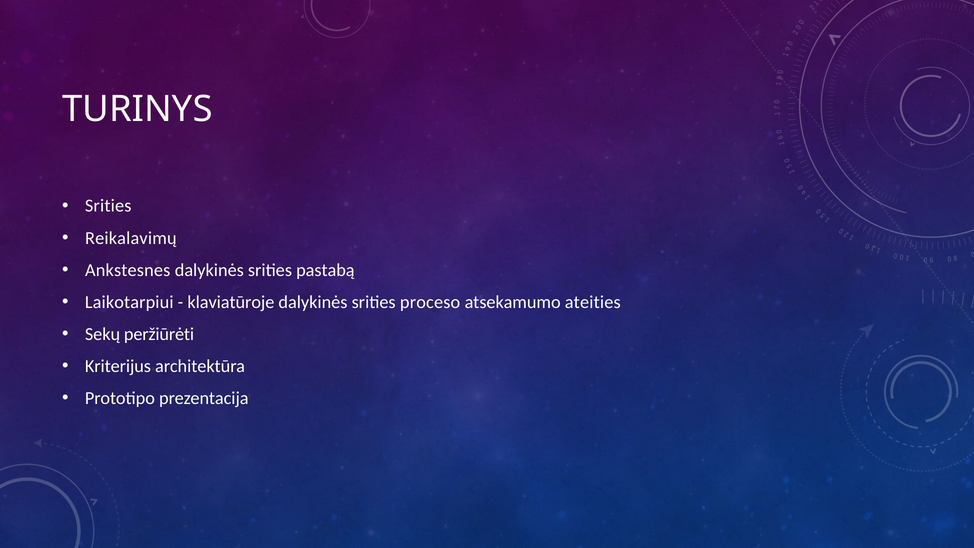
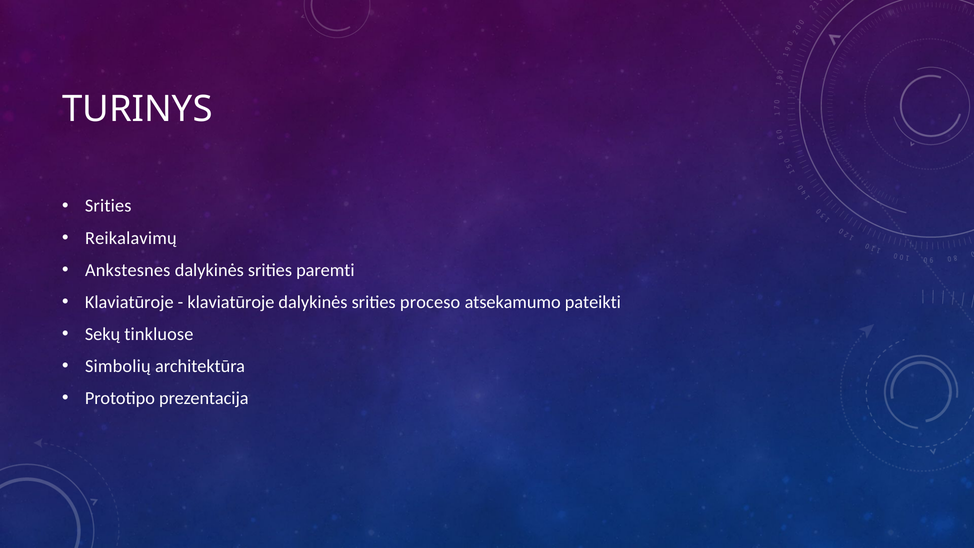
pastabą: pastabą -> paremti (325, 270)
Laikotarpiui: Laikotarpiui -> Klaviatūroje (129, 302)
ateities: ateities -> pateikti (593, 302)
peržiūrėti: peržiūrėti -> tinkluose (159, 334)
Kriterijus: Kriterijus -> Simbolių (118, 366)
